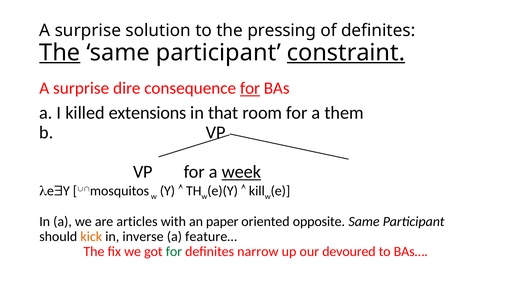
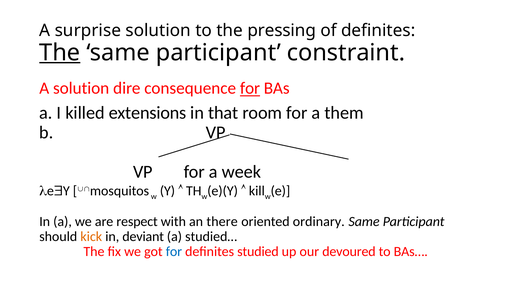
constraint underline: present -> none (346, 53)
surprise: surprise -> solution (81, 88)
week underline: present -> none (241, 172)
articles: articles -> respect (137, 221)
paper: paper -> there (222, 221)
opposite: opposite -> ordinary (319, 221)
inverse: inverse -> deviant (143, 236)
feature…: feature… -> studied… (211, 236)
for colour: green -> blue (174, 251)
narrow: narrow -> studied (258, 251)
